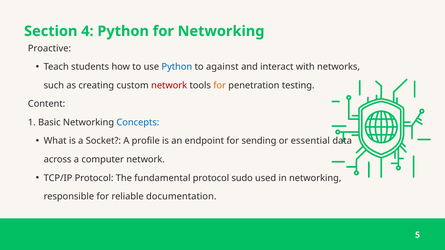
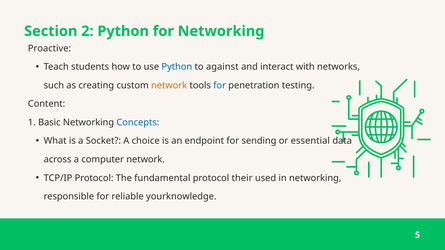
4: 4 -> 2 (87, 31)
network colour: red -> orange (169, 85)
for colour: orange -> blue (220, 85)
profile: profile -> choice (146, 141)
sudo: sudo -> their (242, 178)
documentation: documentation -> yourknowledge (181, 197)
